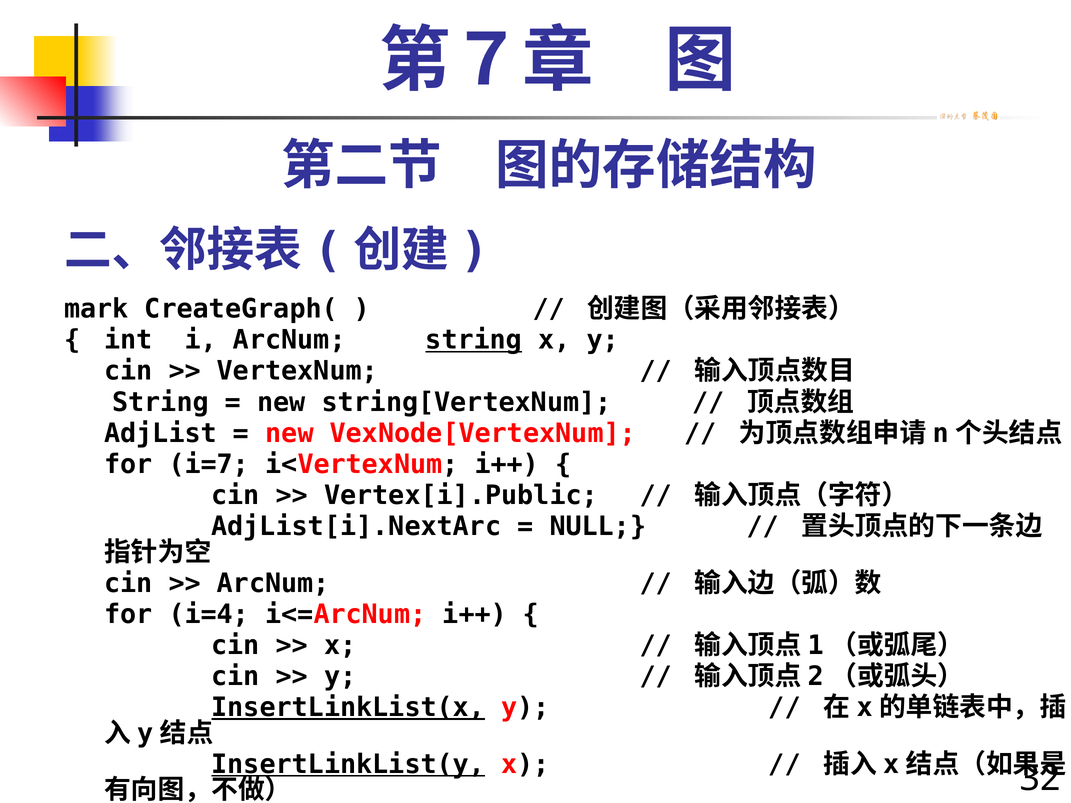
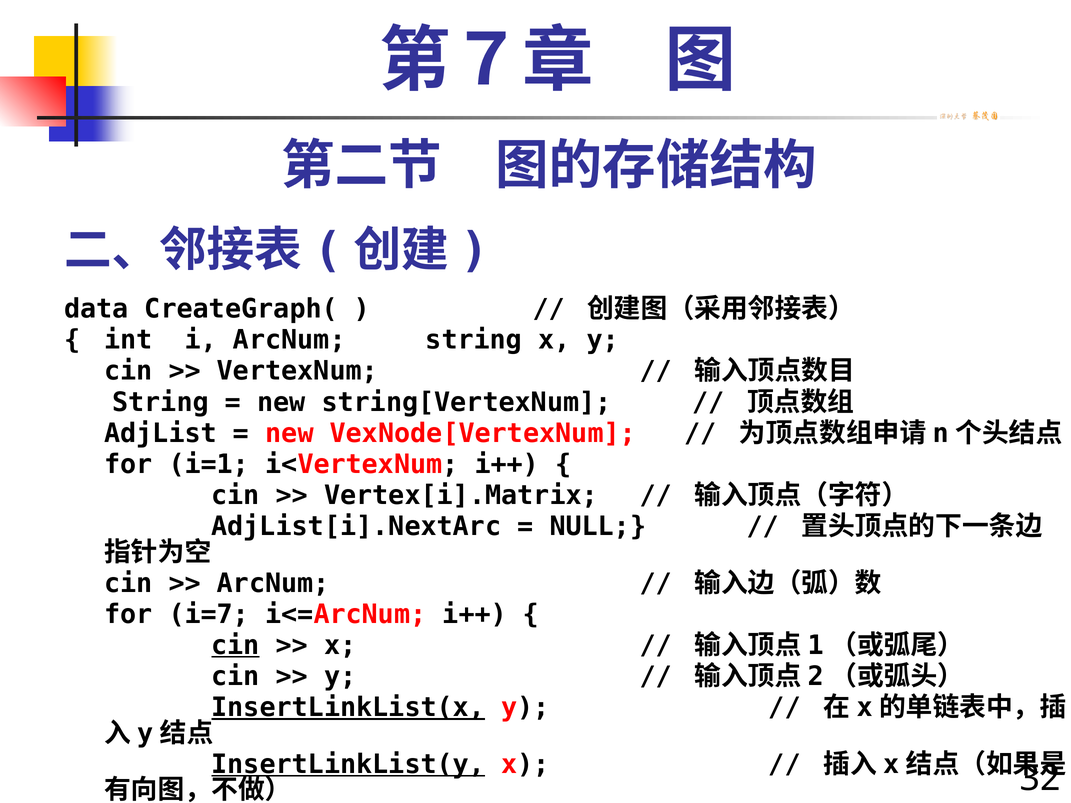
mark: mark -> data (96, 309)
string underline: present -> none (474, 340)
i=7: i=7 -> i=1 (209, 464)
Vertex[i].Public: Vertex[i].Public -> Vertex[i].Matrix (461, 496)
i=4: i=4 -> i=7 (209, 614)
cin underline: none -> present (235, 646)
